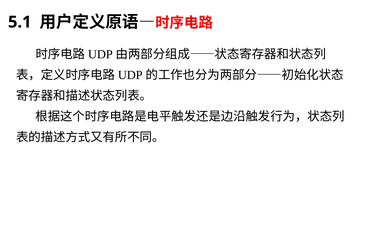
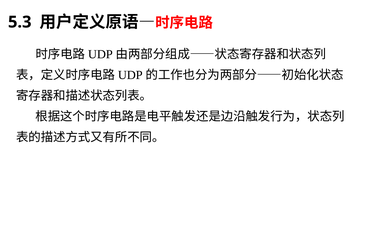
5.1: 5.1 -> 5.3 (20, 22)
